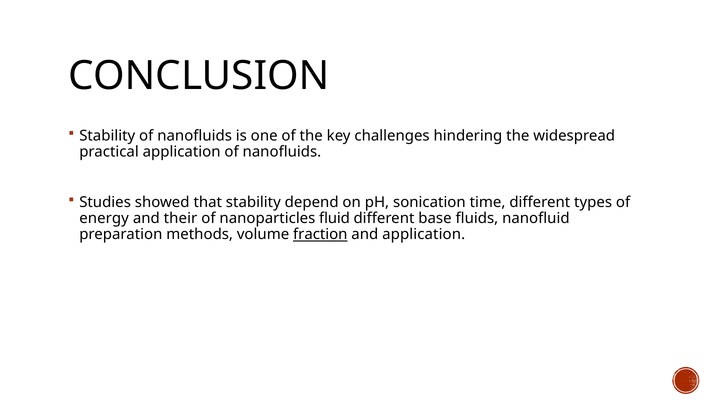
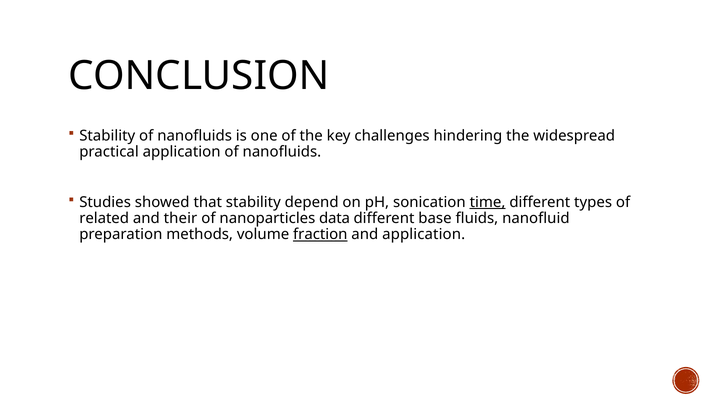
time underline: none -> present (488, 202)
energy: energy -> related (104, 218)
fluid: fluid -> data (335, 218)
